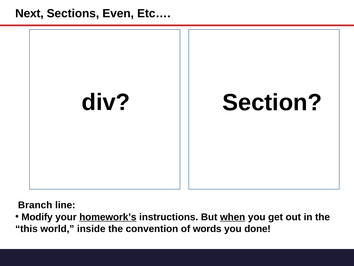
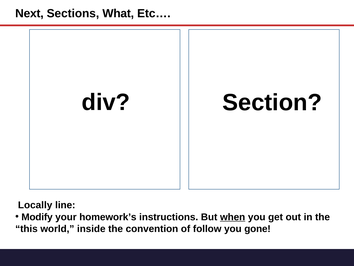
Even: Even -> What (118, 13)
Branch: Branch -> Locally (35, 205)
homework’s underline: present -> none (108, 217)
words: words -> follow (207, 228)
done: done -> gone (258, 228)
